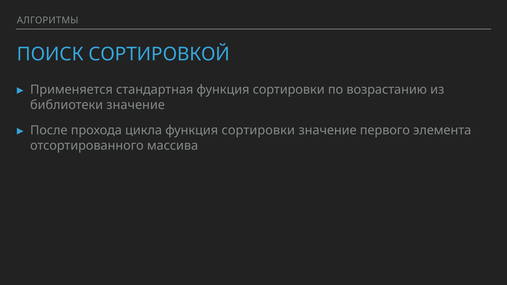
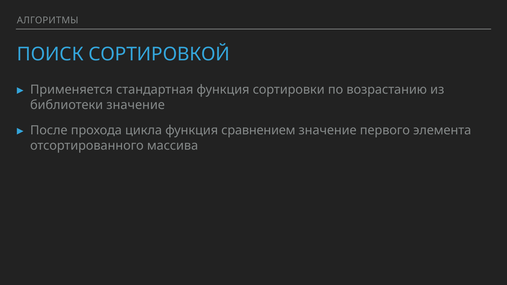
цикла функция сортировки: сортировки -> сравнением (258, 131)
